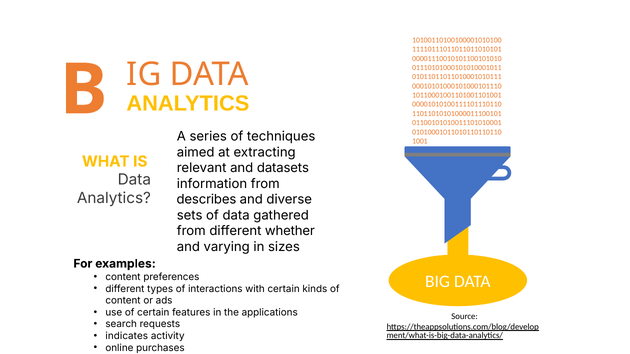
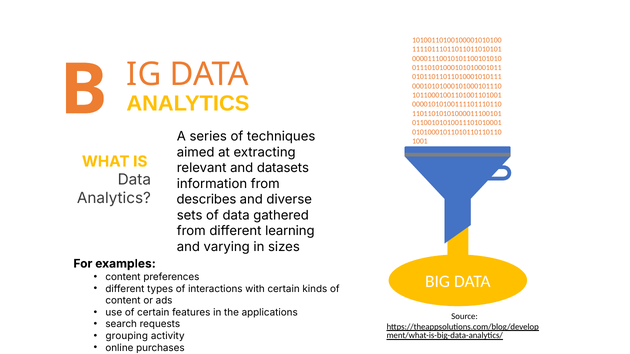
whether: whether -> learning (290, 231)
indicates: indicates -> grouping (127, 336)
